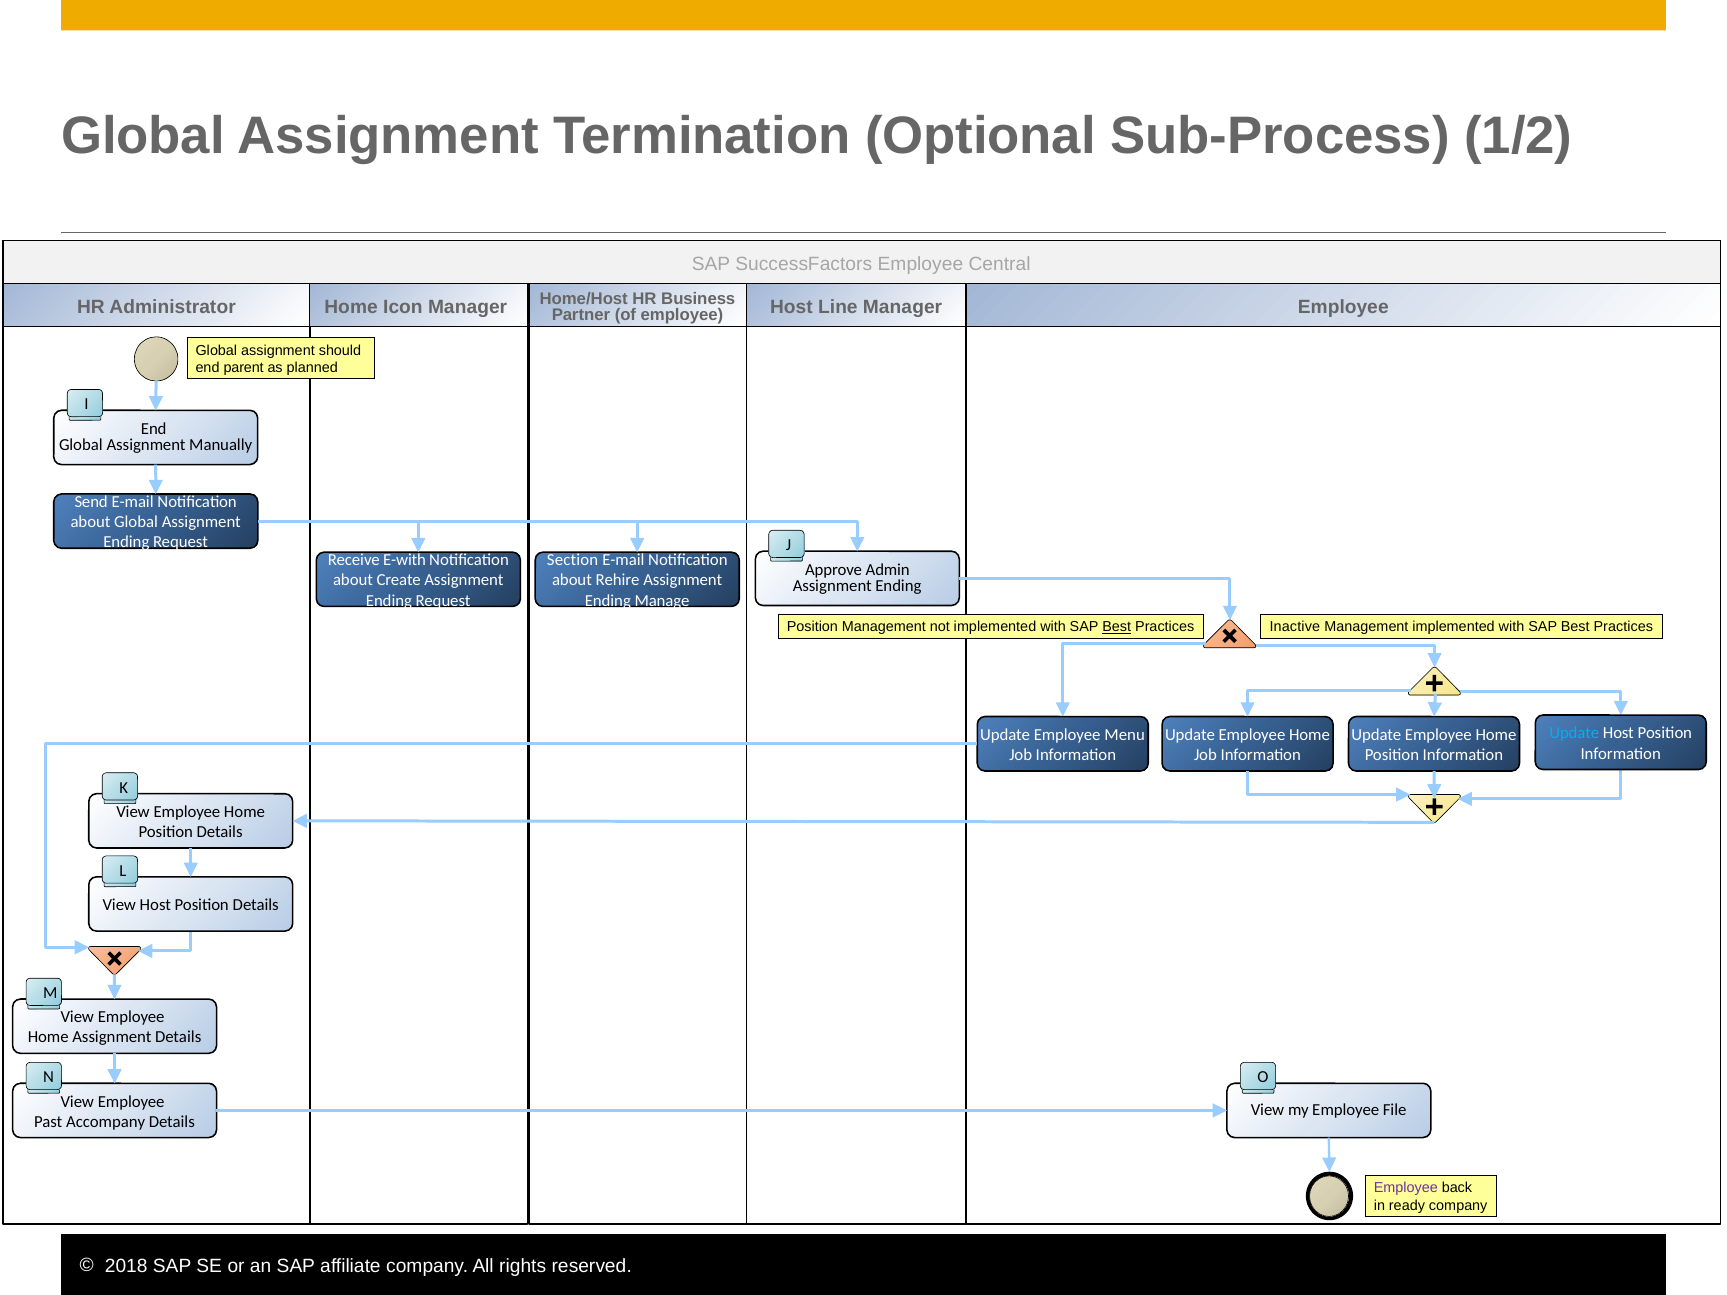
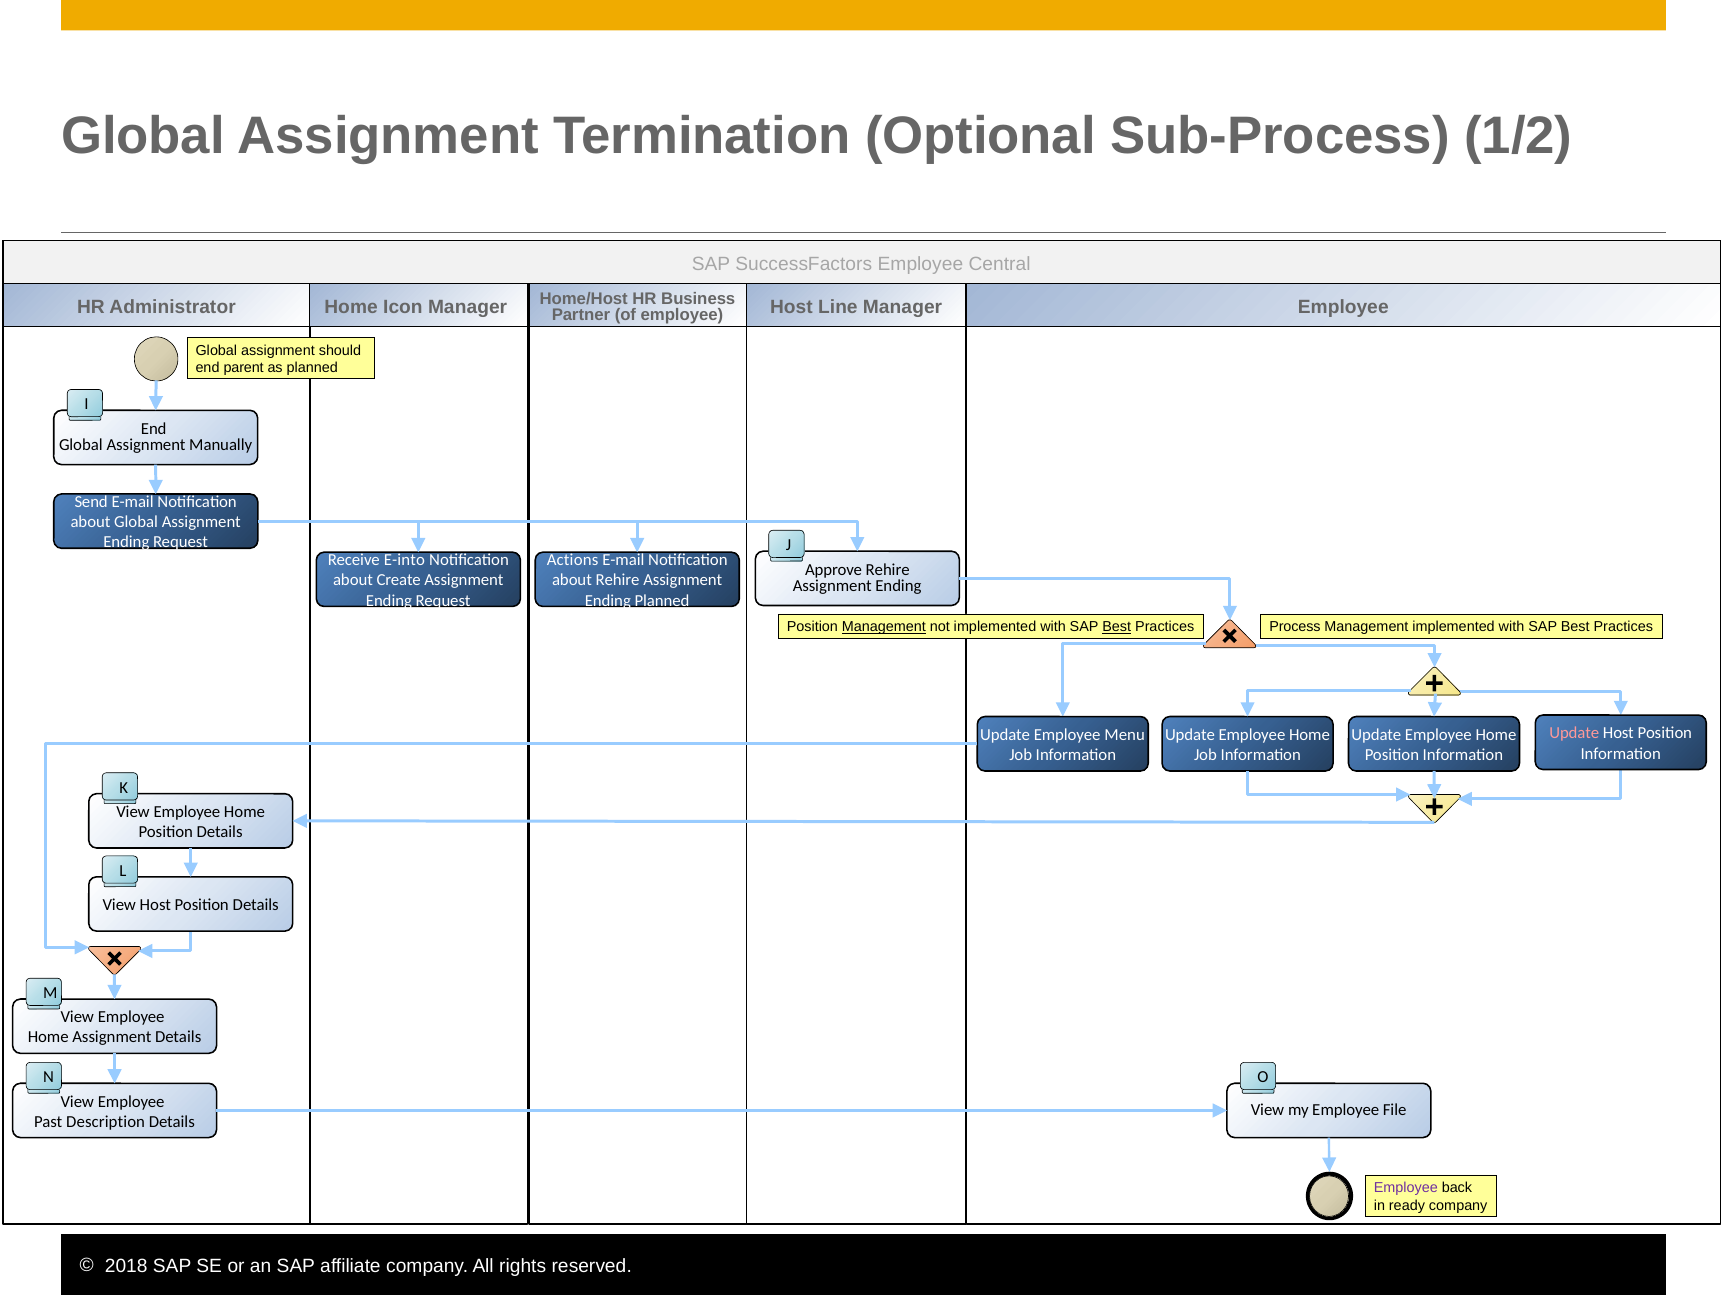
E-with: E-with -> E-into (404, 560)
Section: Section -> Actions (573, 560)
Admin: Admin -> Rehire (888, 570)
Ending Manage: Manage -> Planned (662, 601)
Management underline: none -> present (884, 627)
Inactive: Inactive -> Process (1295, 627)
Update colour: light blue -> pink (1574, 734)
Accompany: Accompany -> Description (106, 1122)
